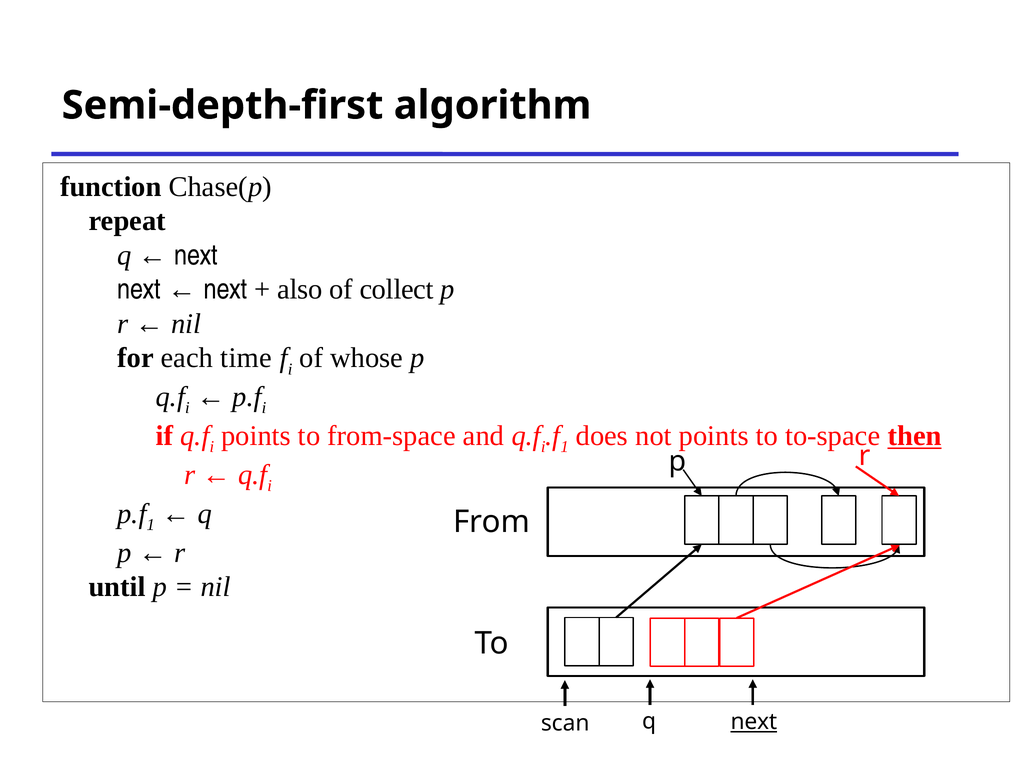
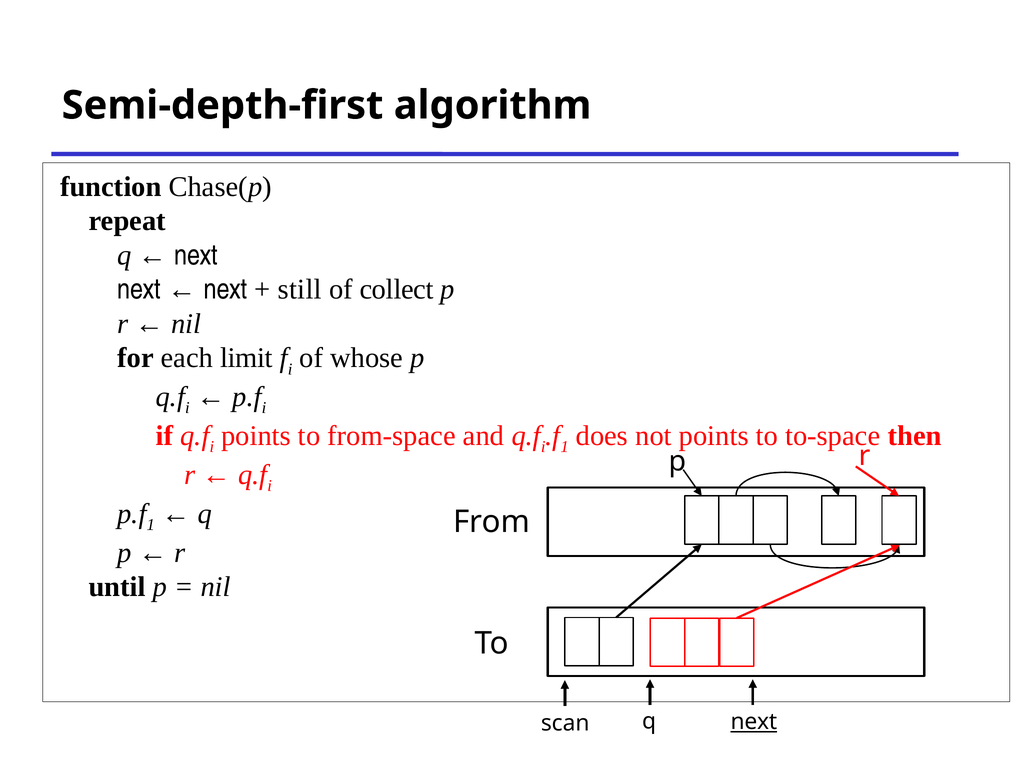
also: also -> still (300, 290)
time: time -> limit (247, 358)
then underline: present -> none (915, 436)
